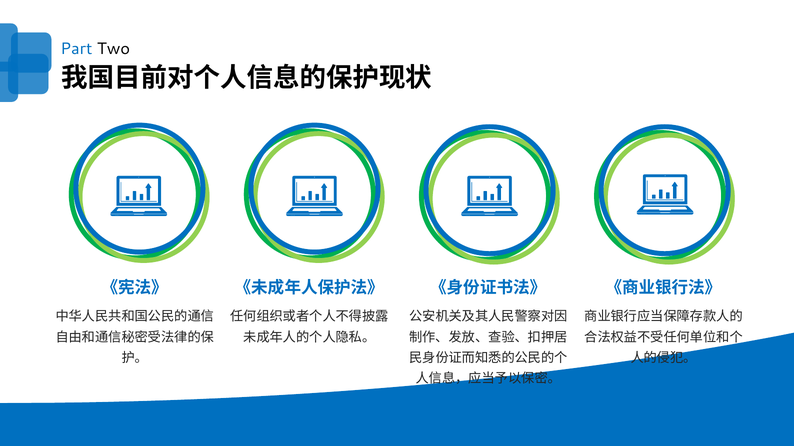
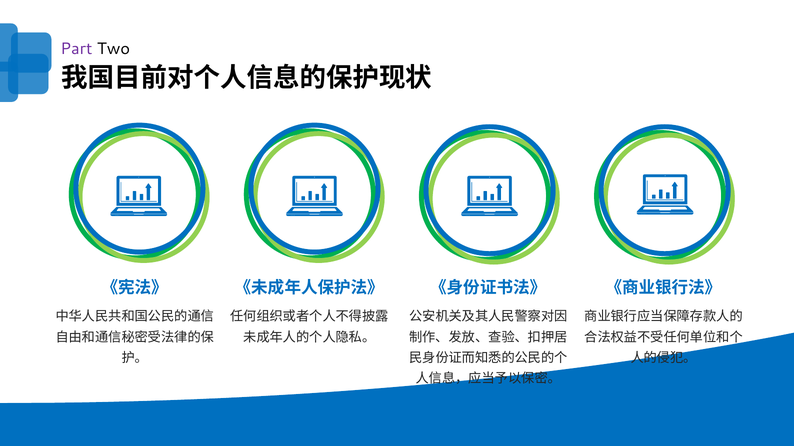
Part colour: blue -> purple (76, 49)
